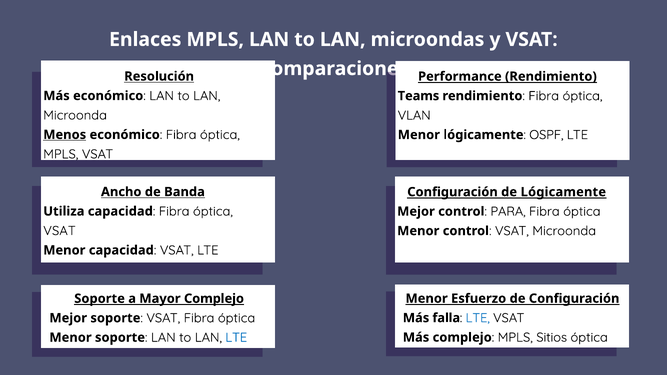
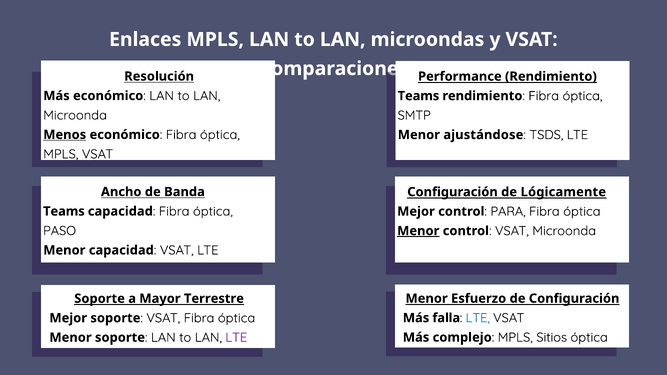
VLAN: VLAN -> SMTP (414, 115)
Menor lógicamente: lógicamente -> ajustándose (483, 135)
OSPF: OSPF -> TSDS (546, 135)
Utiliza: Utiliza -> Teams (64, 211)
VSAT: VSAT -> PASO (60, 231)
Menor underline: none -> present (418, 231)
Mayor Complejo: Complejo -> Terrestre (214, 299)
LTE colour: blue -> purple (236, 338)
